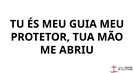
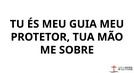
ABRIU: ABRIU -> SOBRE (76, 50)
